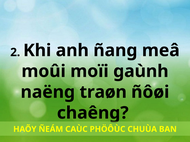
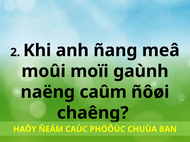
traøn: traøn -> caûm (103, 92)
